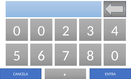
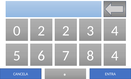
0 0: 0 -> 2 (41, 31)
8 0: 0 -> 4 (115, 55)
